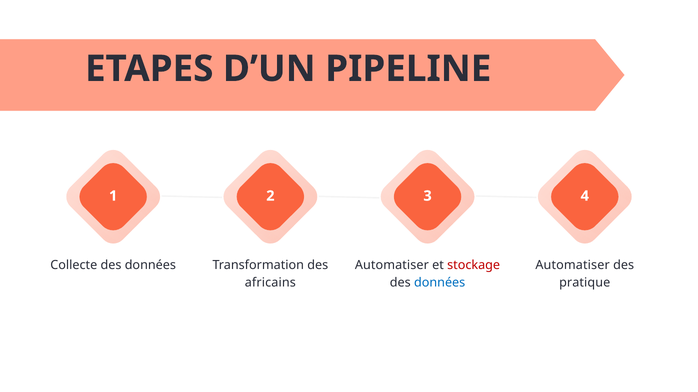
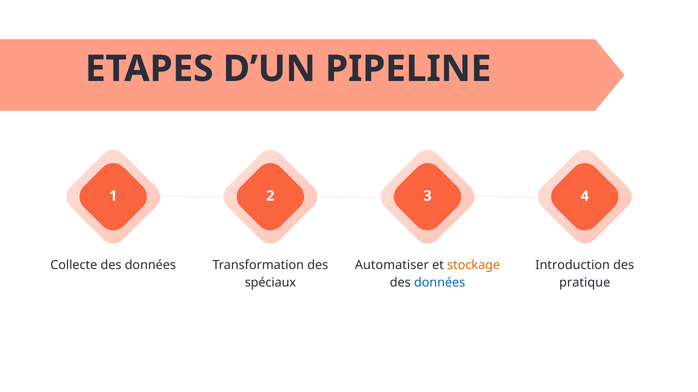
stockage colour: red -> orange (474, 265)
Automatiser: Automatiser -> Introduction (573, 265)
africains: africains -> spéciaux (270, 283)
